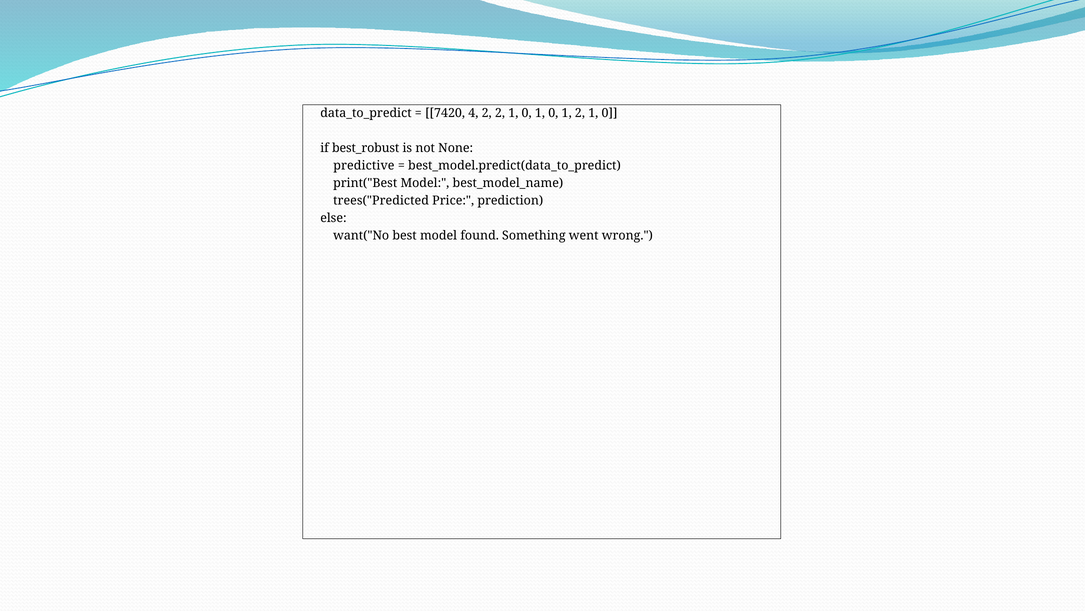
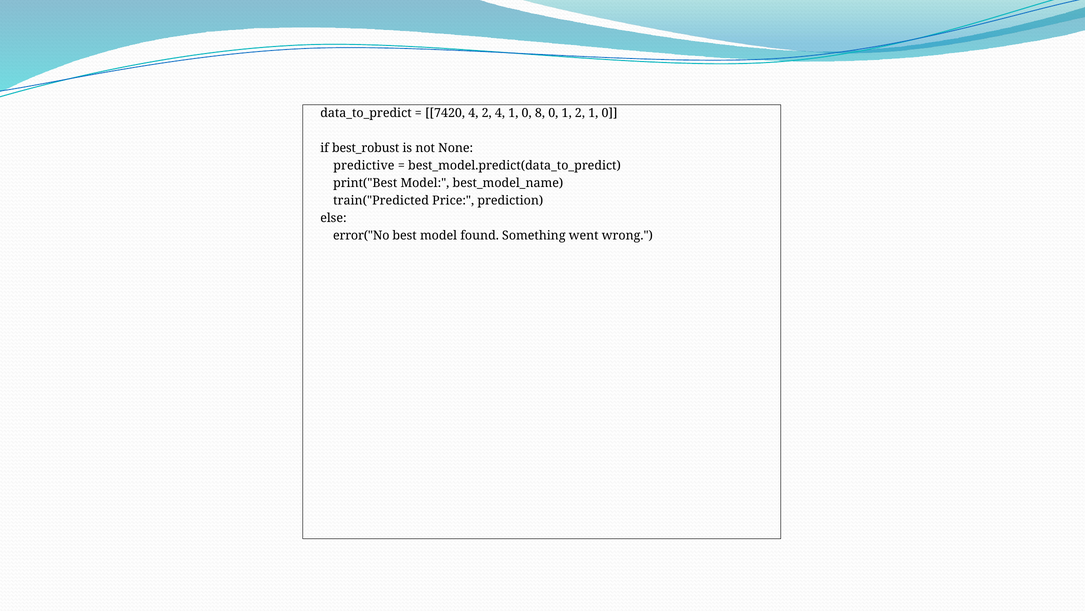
2 2: 2 -> 4 (500, 113)
1: 1 -> 8 (540, 113)
trees("Predicted: trees("Predicted -> train("Predicted (381, 200)
want("No: want("No -> error("No (361, 235)
